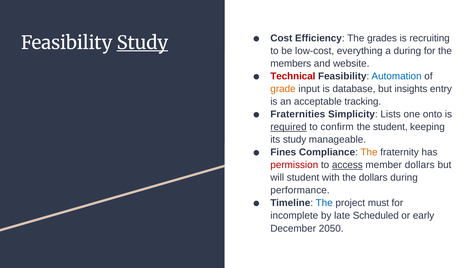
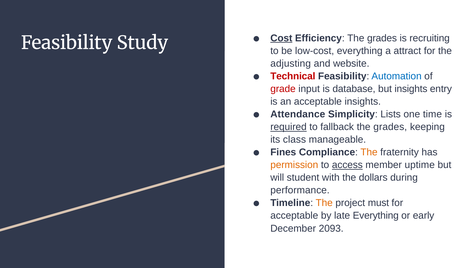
Cost underline: none -> present (281, 38)
Study underline: present -> none (142, 43)
a during: during -> attract (407, 51)
members: members -> adjusting (291, 63)
grade colour: orange -> red (283, 89)
acceptable tracking: tracking -> insights (363, 102)
Fraternities: Fraternities -> Attendance (298, 114)
onto: onto -> time (432, 114)
confirm: confirm -> fallback (337, 127)
student: student -> grades (390, 127)
its study: study -> class (294, 140)
permission colour: red -> orange (294, 165)
member dollars: dollars -> uptime (420, 165)
The colour: blue -> orange (324, 203)
incomplete: incomplete -> acceptable (294, 216)
late Scheduled: Scheduled -> Everything (376, 216)
2050: 2050 -> 2093 (331, 228)
